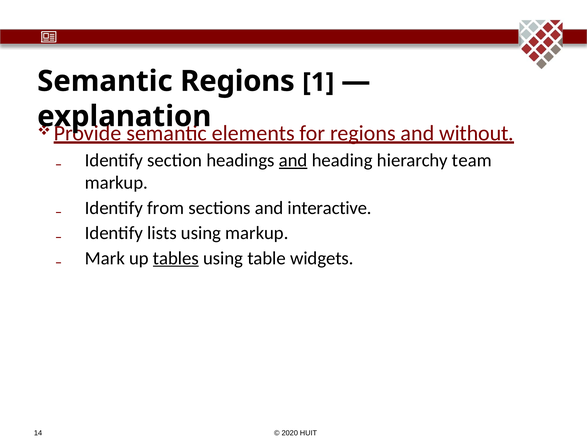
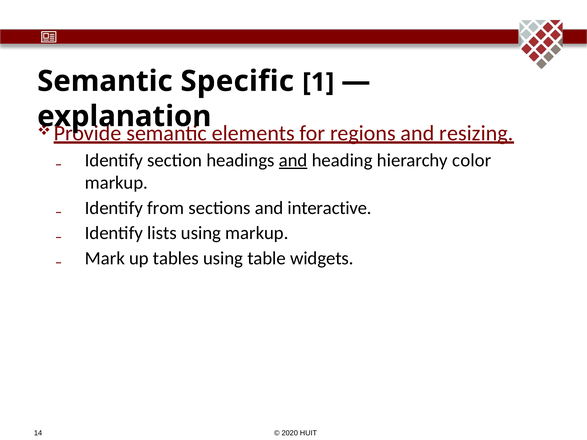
Semantic Regions: Regions -> Specific (237, 81)
without: without -> resizing (476, 133)
team: team -> color (472, 160)
tables underline: present -> none (176, 258)
